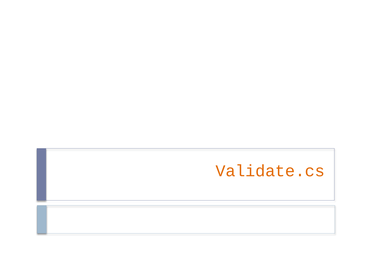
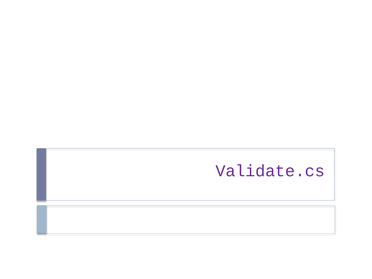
Validate.cs colour: orange -> purple (270, 171)
